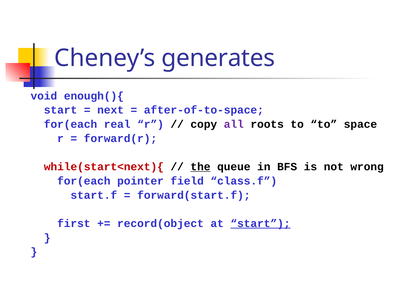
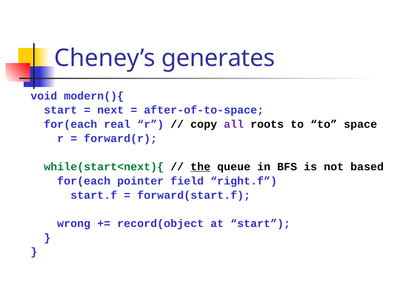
enough(){: enough(){ -> modern(){ (94, 96)
while(start<next){ colour: red -> green (104, 167)
wrong: wrong -> based (367, 167)
class.f: class.f -> right.f (244, 181)
first: first -> wrong (74, 224)
start underline: present -> none (260, 224)
